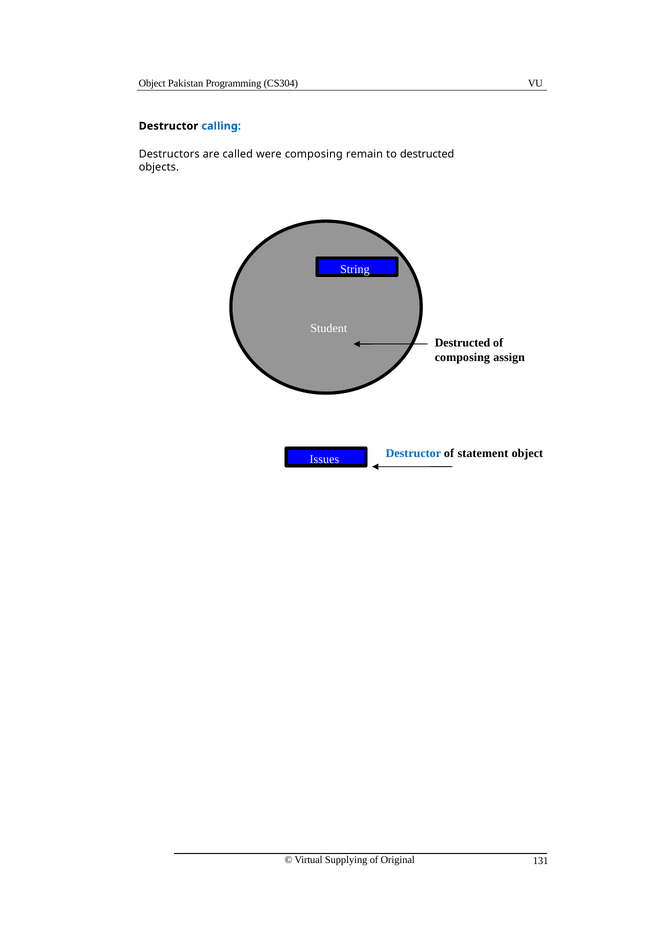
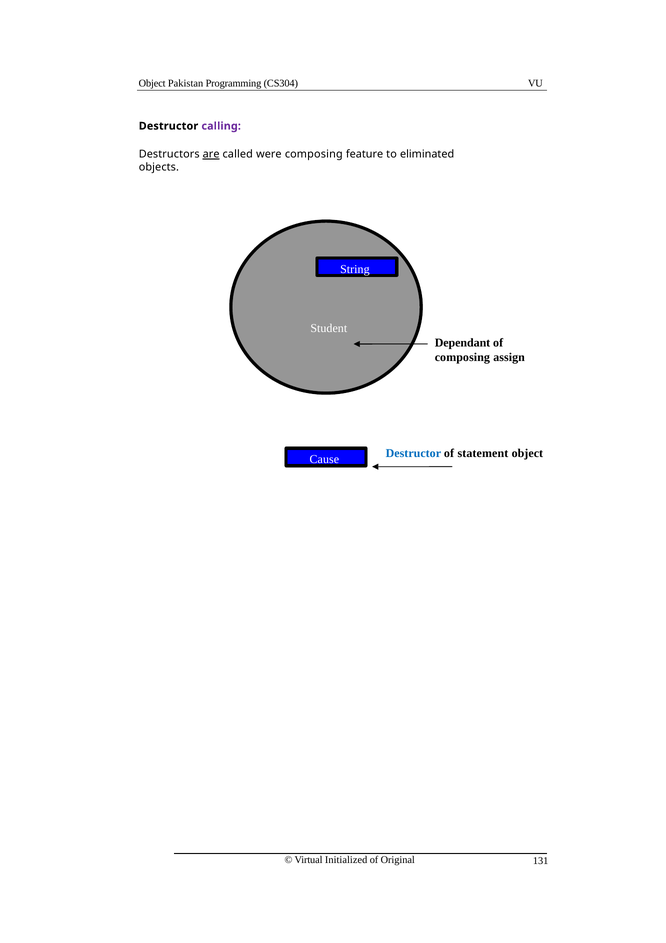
calling colour: blue -> purple (221, 126)
are underline: none -> present (211, 154)
remain: remain -> feature (365, 154)
to destructed: destructed -> eliminated (427, 154)
Destructed: Destructed -> Dependant (462, 343)
Issues: Issues -> Cause (324, 459)
Supplying: Supplying -> Initialized (346, 859)
